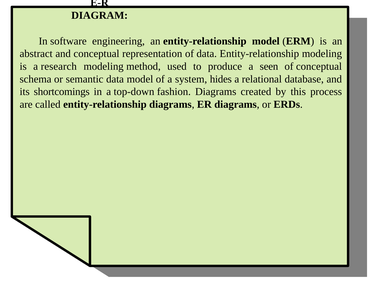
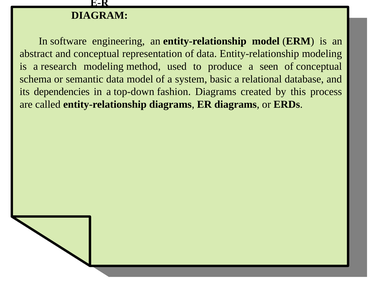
hides: hides -> basic (221, 79)
shortcomings: shortcomings -> dependencies (62, 92)
